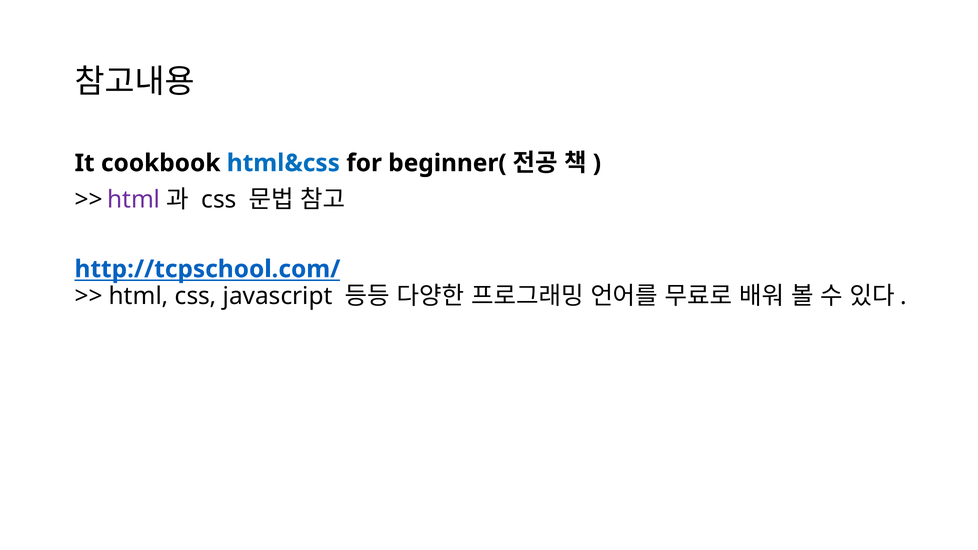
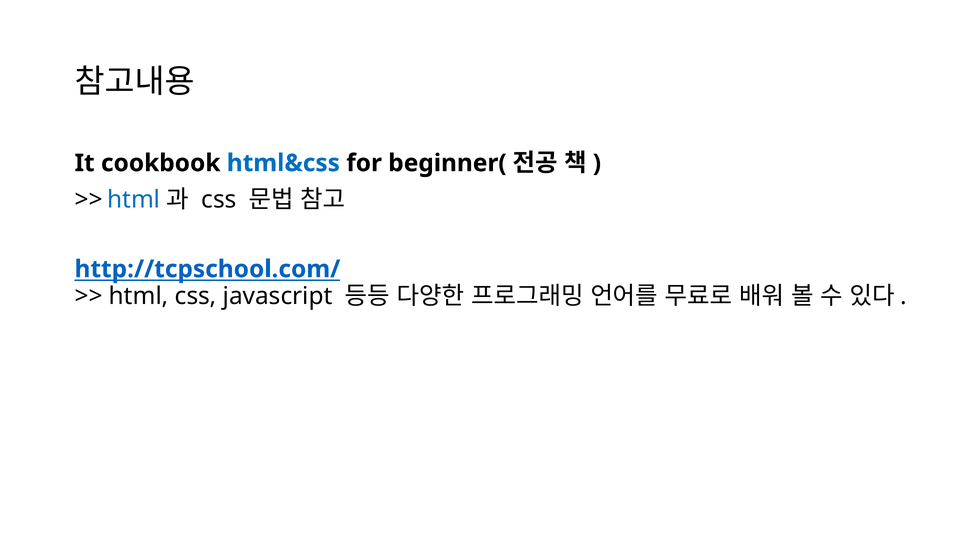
html colour: purple -> blue (134, 200)
